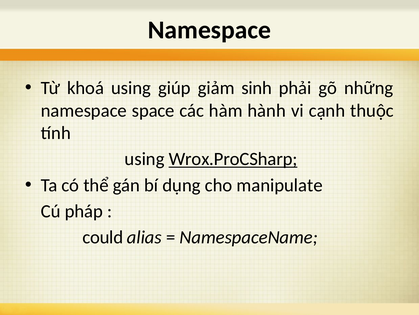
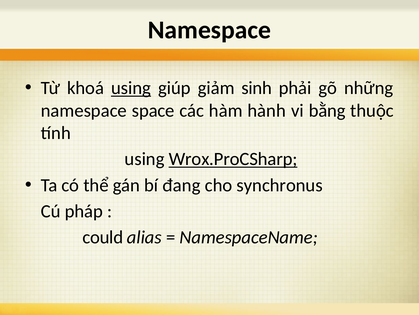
using underline: none -> present (131, 88)
cạnh: cạnh -> bằng (327, 110)
dụng: dụng -> đang (182, 185)
manipulate: manipulate -> synchronus (280, 185)
